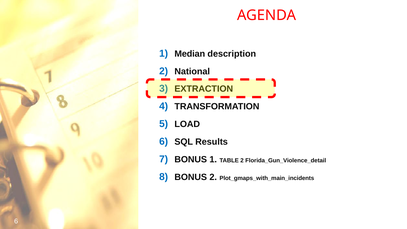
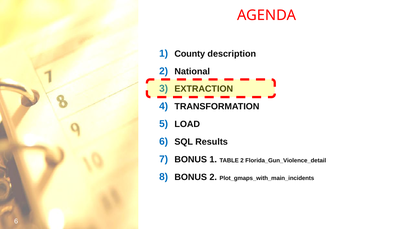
Median: Median -> County (190, 54)
